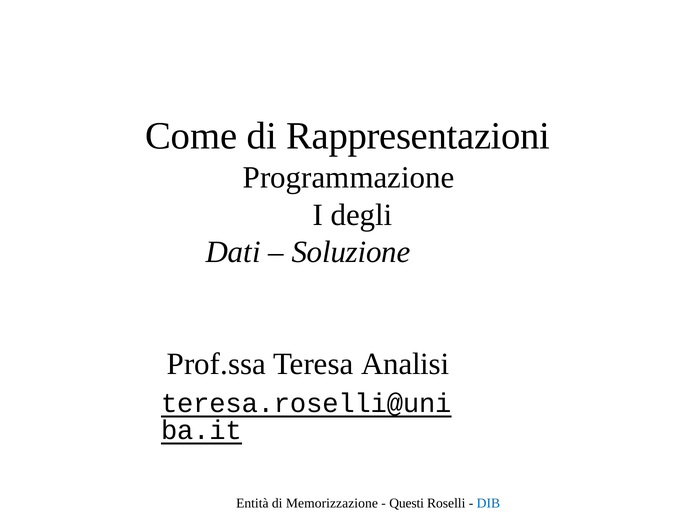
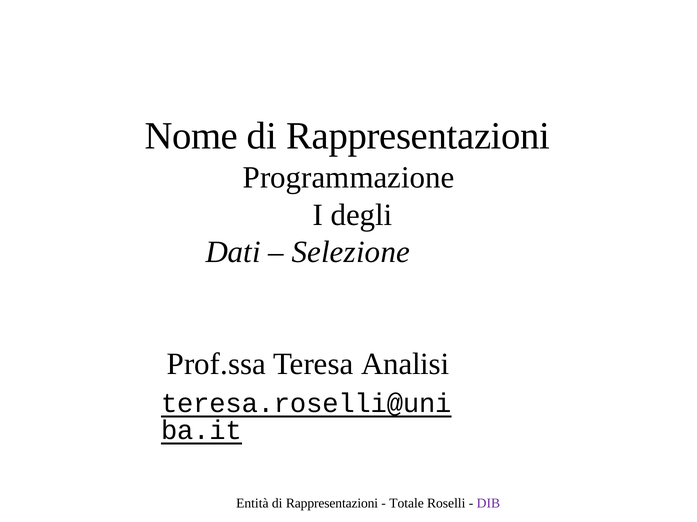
Come: Come -> Nome (191, 136)
Soluzione: Soluzione -> Selezione (351, 252)
Memorizzazione: Memorizzazione -> Rappresentazioni (332, 504)
Questi: Questi -> Totale (407, 504)
DIB colour: blue -> purple (488, 504)
